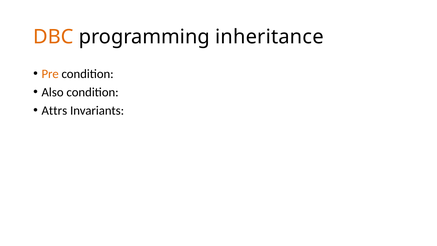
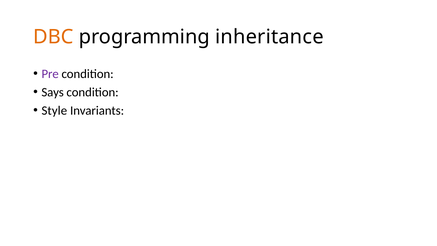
Pre colour: orange -> purple (50, 74)
Also: Also -> Says (53, 92)
Attrs: Attrs -> Style (54, 111)
